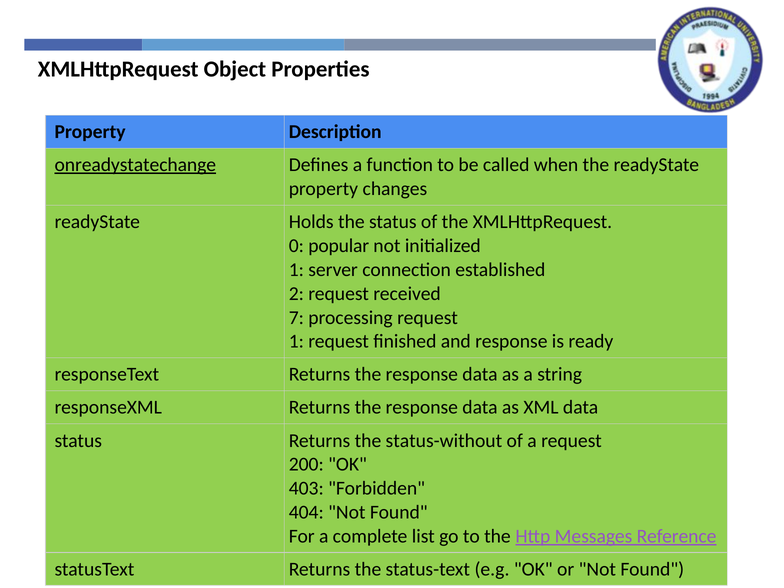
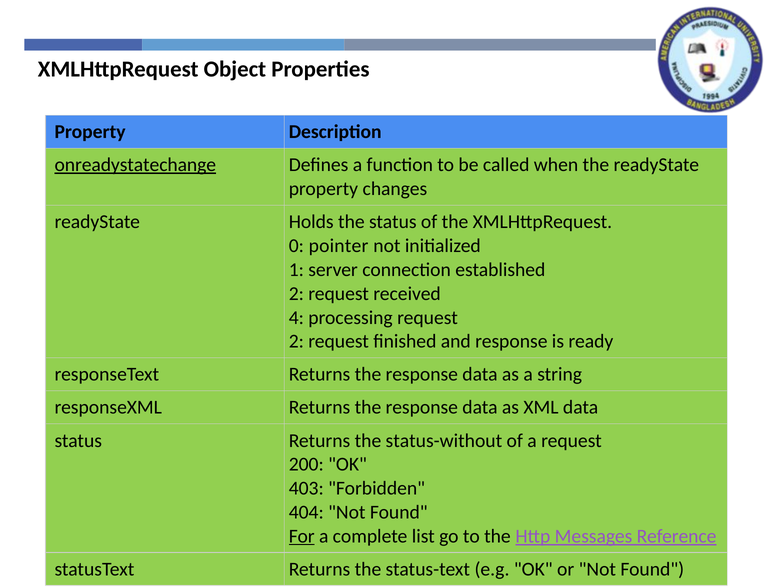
popular: popular -> pointer (339, 246)
7: 7 -> 4 (296, 318)
1: 1 -> 2 (296, 341)
For underline: none -> present (302, 536)
